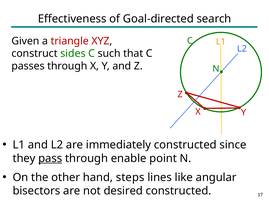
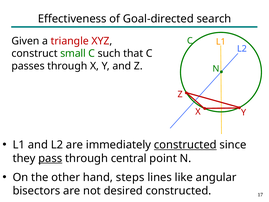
sides: sides -> small (73, 53)
constructed underline: none -> present (185, 145)
enable: enable -> central (129, 158)
